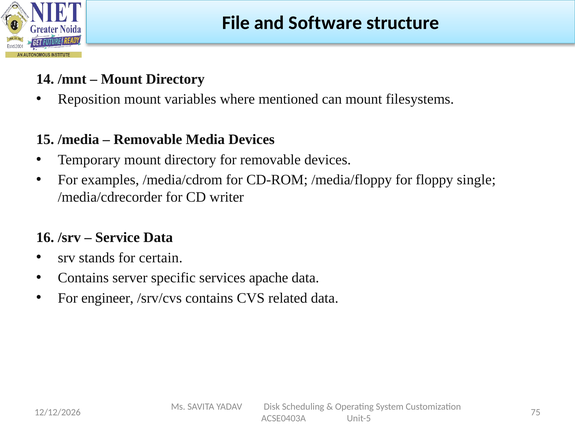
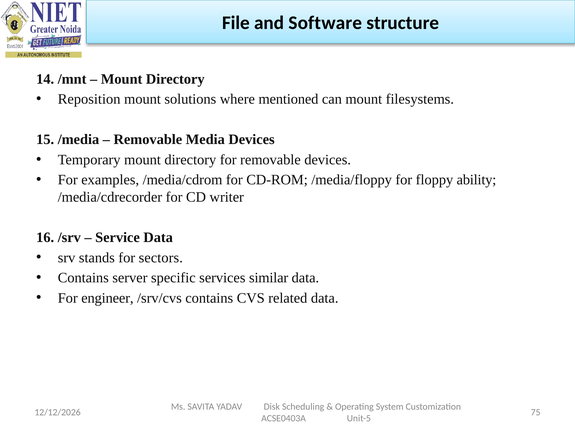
variables: variables -> solutions (190, 99)
single: single -> ability (476, 180)
certain: certain -> sectors (161, 257)
apache: apache -> similar (269, 277)
